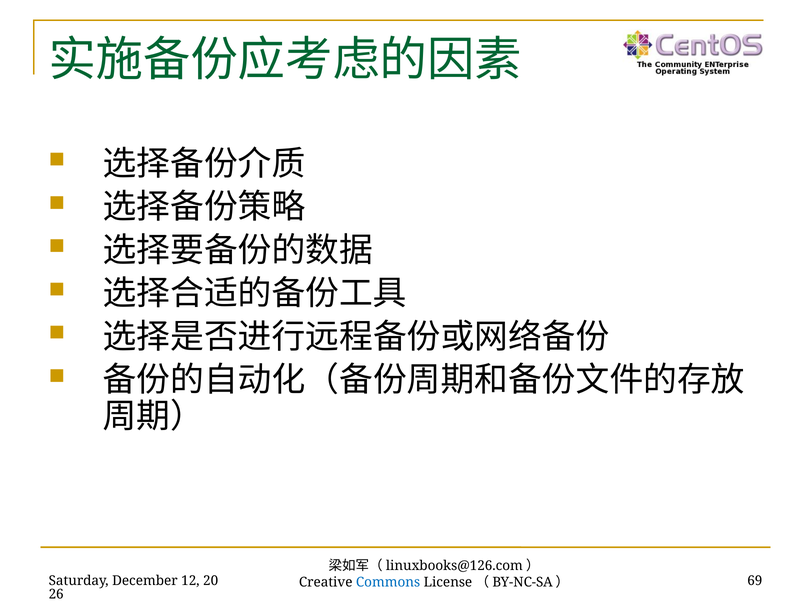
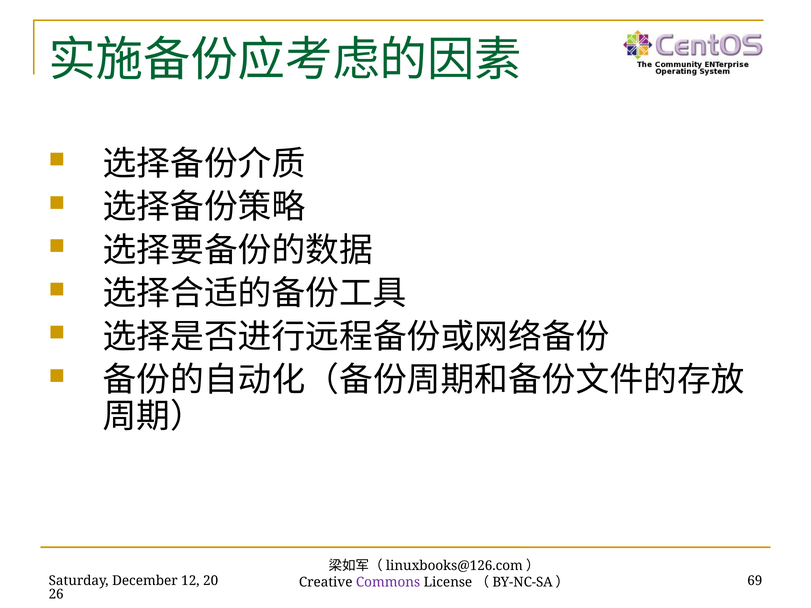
Commons colour: blue -> purple (388, 582)
